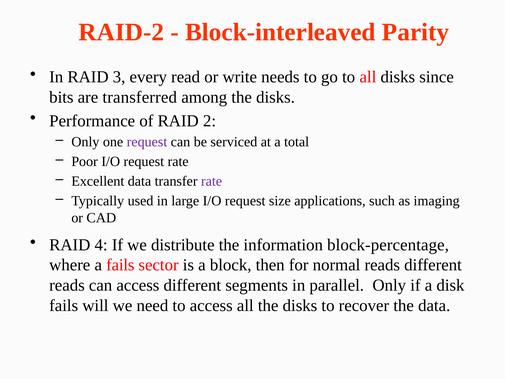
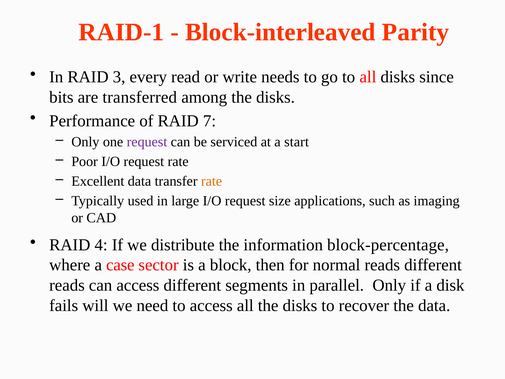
RAID-2: RAID-2 -> RAID-1 (121, 32)
2: 2 -> 7 (209, 121)
total: total -> start (297, 142)
rate colour: purple -> orange (212, 181)
a fails: fails -> case (120, 265)
